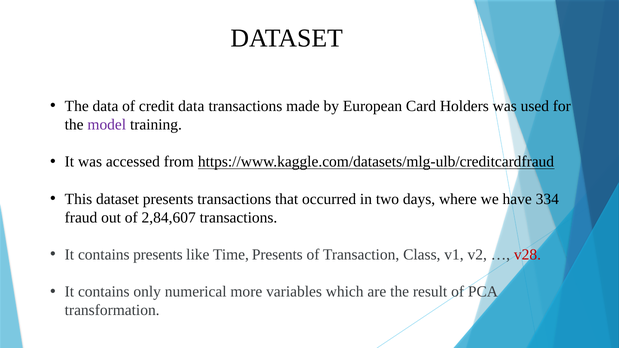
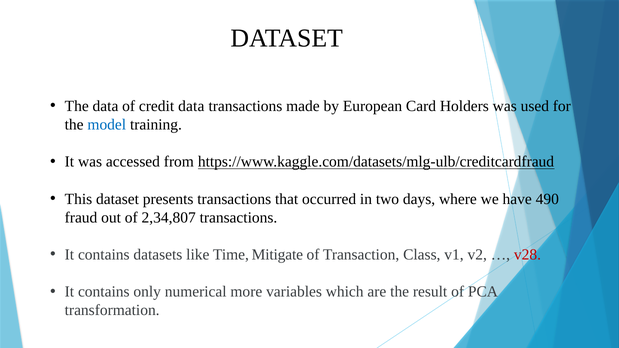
model colour: purple -> blue (107, 125)
334: 334 -> 490 (547, 199)
2,84,607: 2,84,607 -> 2,34,807 (169, 218)
contains presents: presents -> datasets (158, 255)
Time Presents: Presents -> Mitigate (277, 255)
